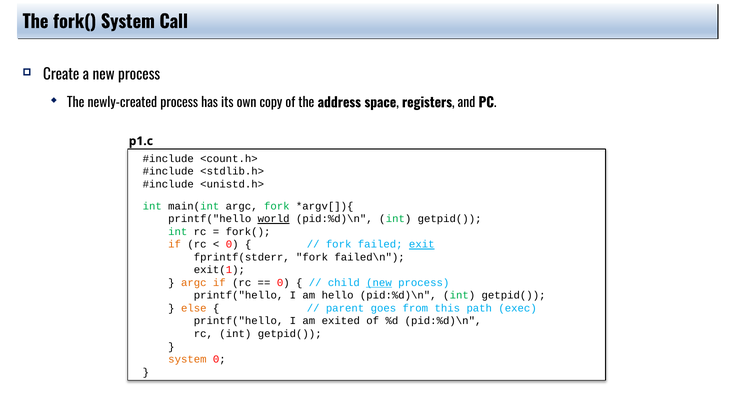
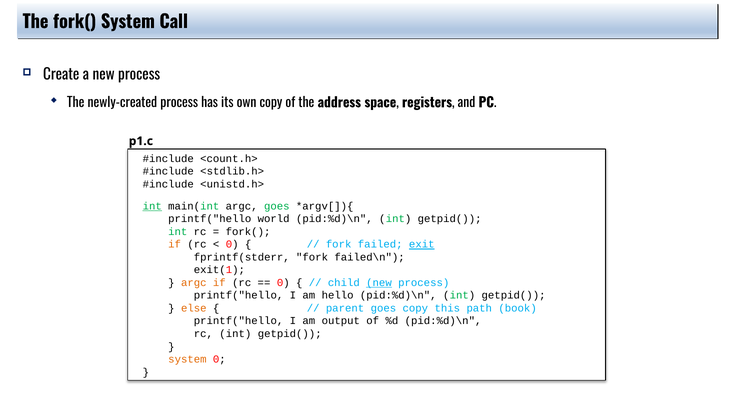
int underline: none -> present (152, 206)
argc fork: fork -> goes (277, 206)
world underline: present -> none (274, 219)
goes from: from -> copy (415, 308)
exec: exec -> book (518, 308)
exited: exited -> output (341, 321)
